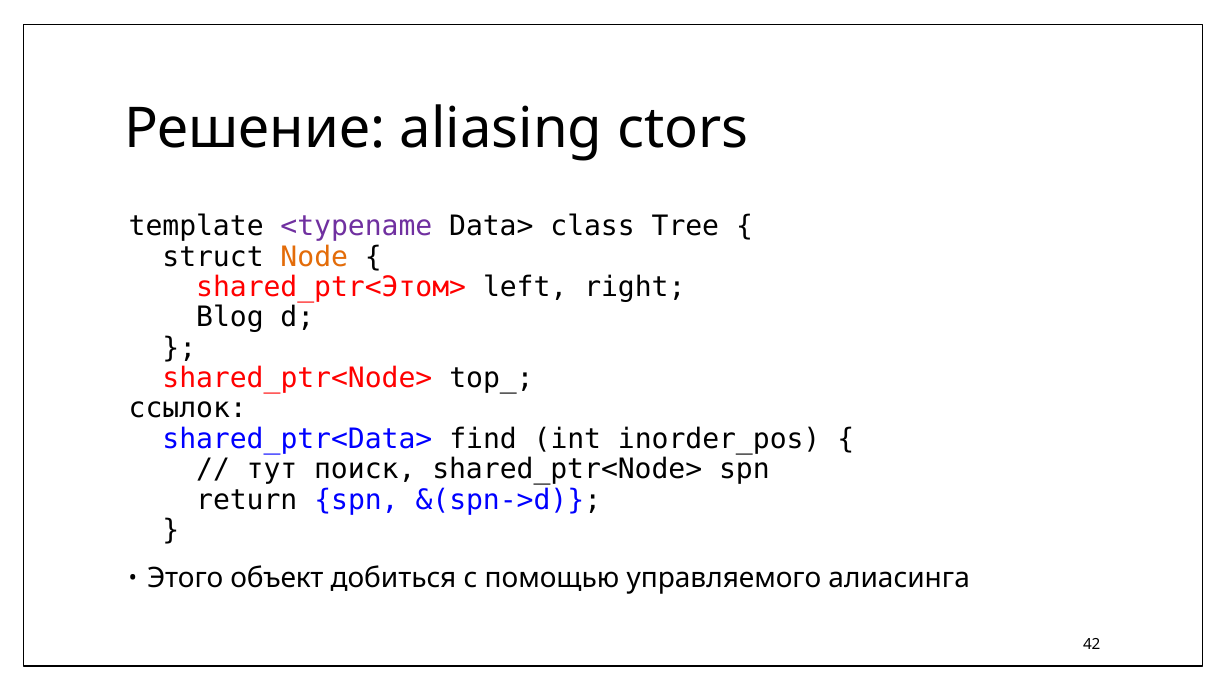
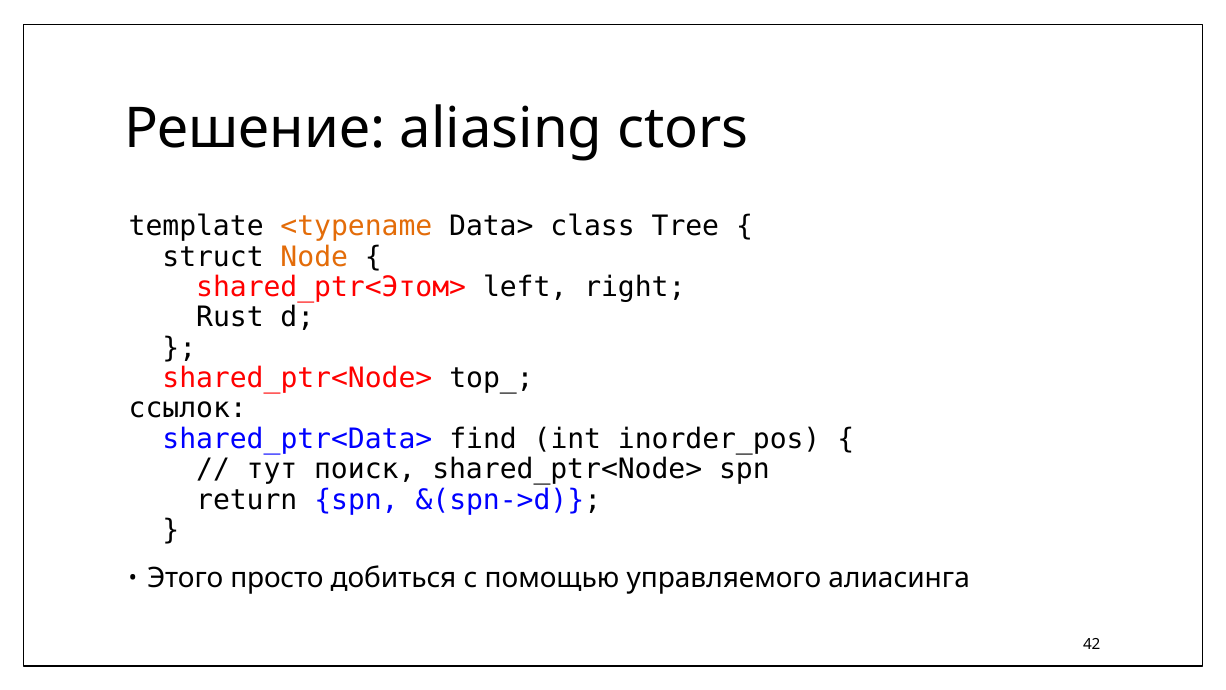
<typename colour: purple -> orange (356, 226)
Blog: Blog -> Rust (230, 317)
объект: объект -> просто (277, 578)
